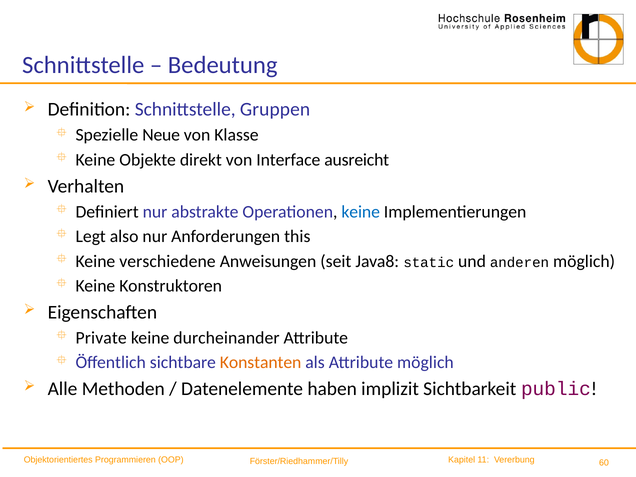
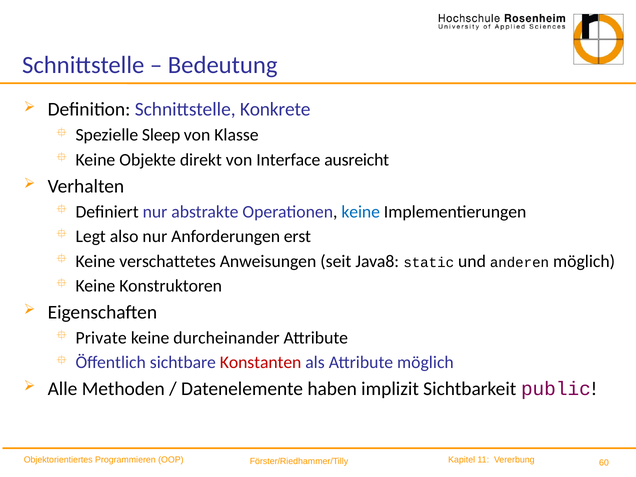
Gruppen: Gruppen -> Konkrete (275, 109)
Neue: Neue -> Sleep (161, 135)
this: this -> erst (297, 236)
verschiedene: verschiedene -> verschattetes (168, 261)
Konstanten colour: orange -> red (261, 363)
